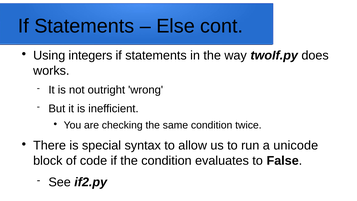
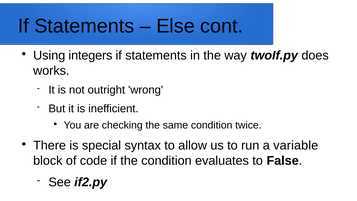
unicode: unicode -> variable (296, 145)
